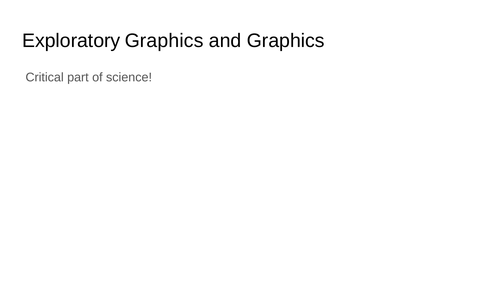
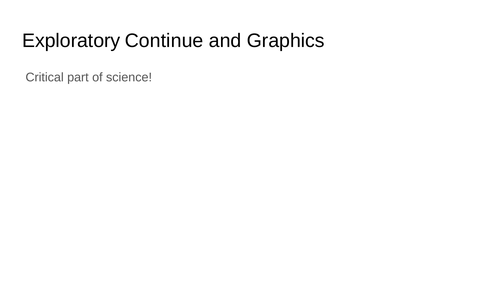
Exploratory Graphics: Graphics -> Continue (164, 41)
